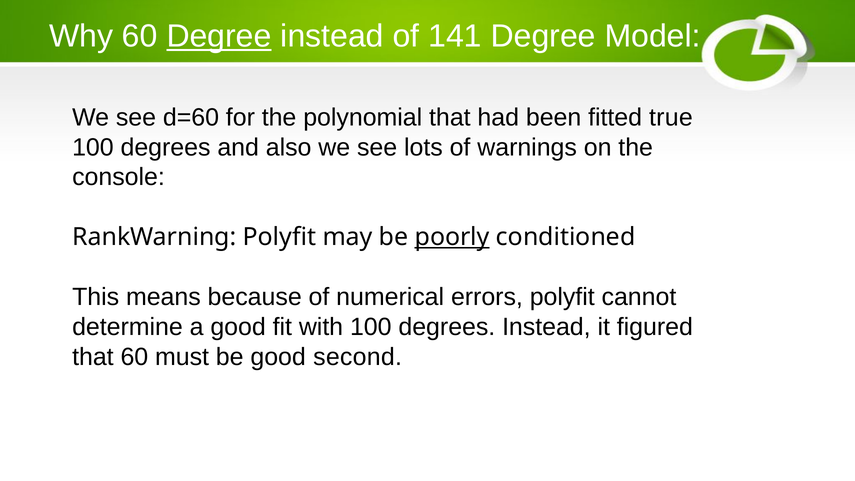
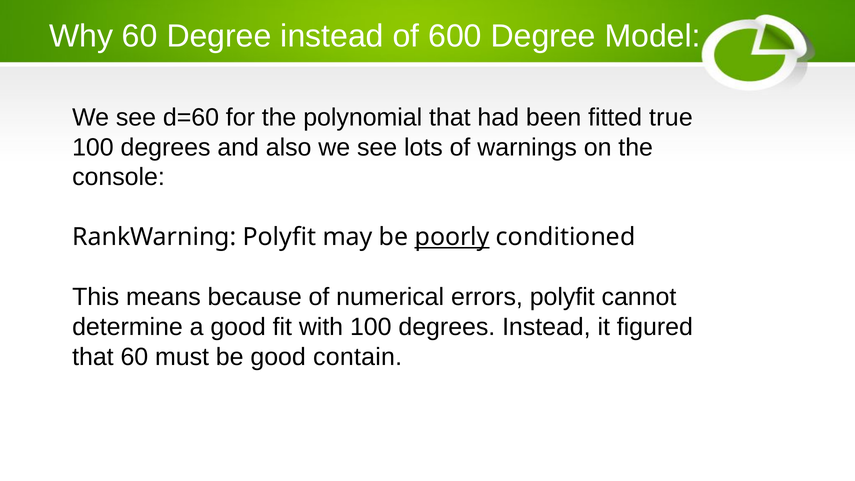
Degree underline: present -> none (219, 36)
141: 141 -> 600 (455, 36)
second: second -> contain (358, 357)
